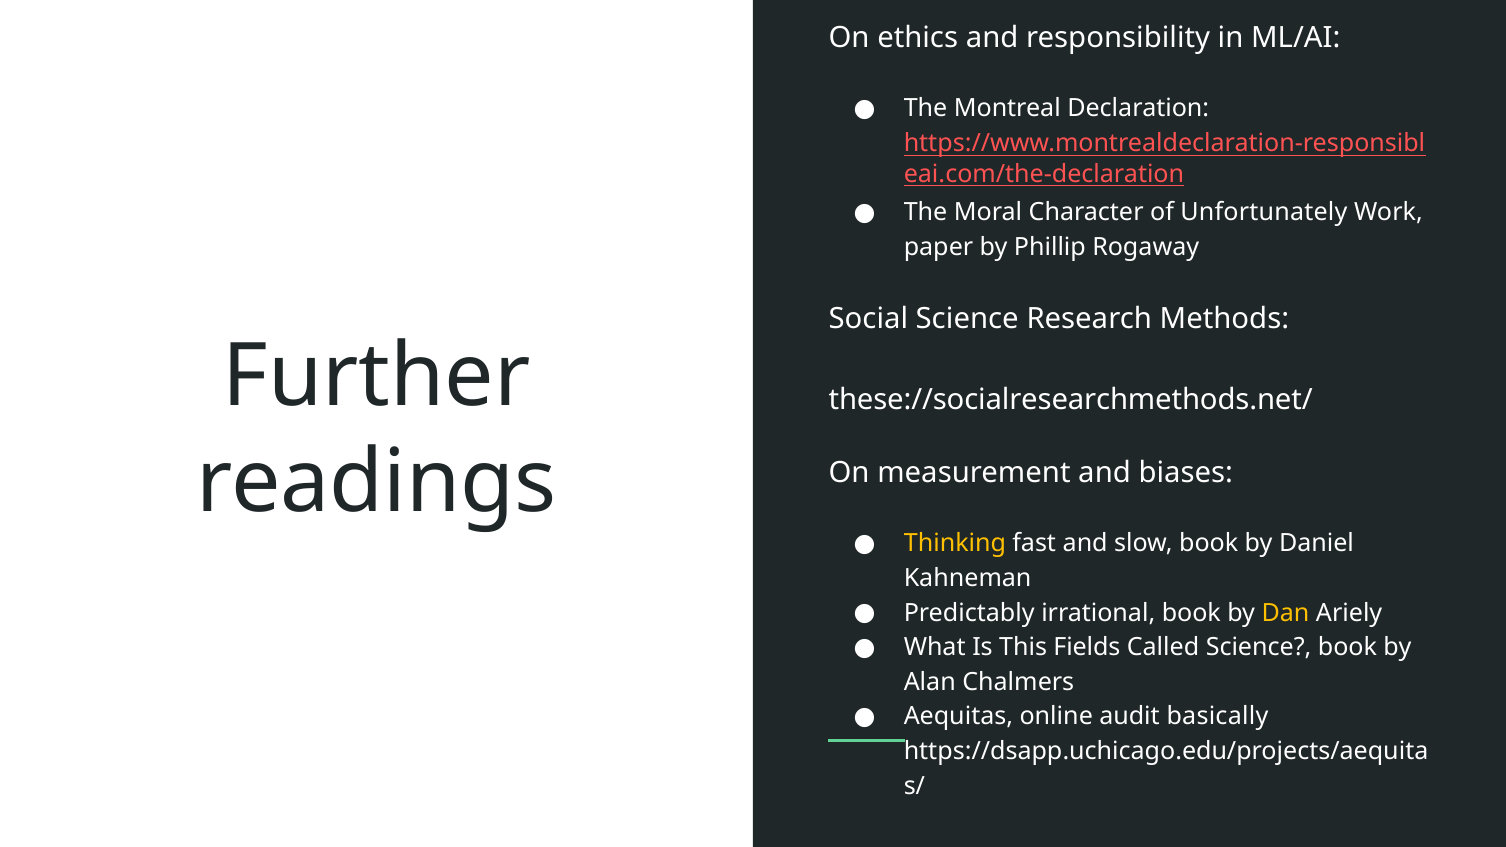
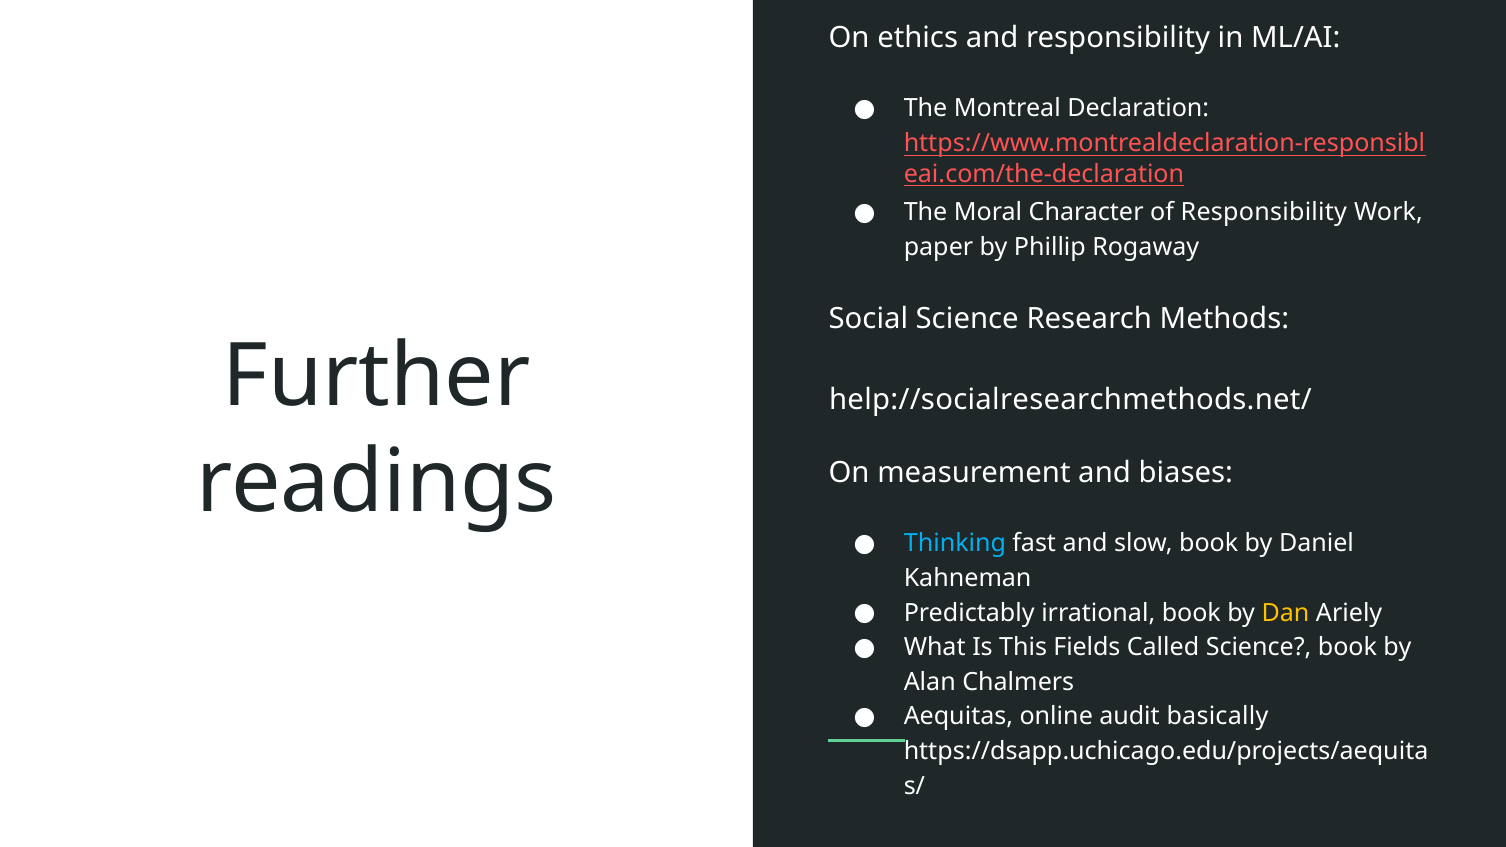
of Unfortunately: Unfortunately -> Responsibility (1264, 213)
these://socialresearchmethods.net/: these://socialresearchmethods.net/ -> help://socialresearchmethods.net/ (1070, 400)
Thinking colour: yellow -> light blue (955, 544)
